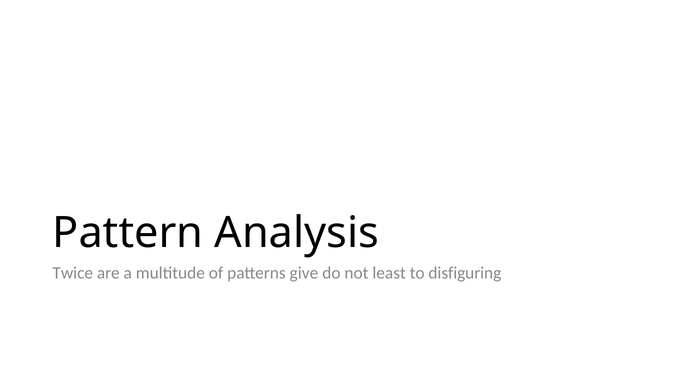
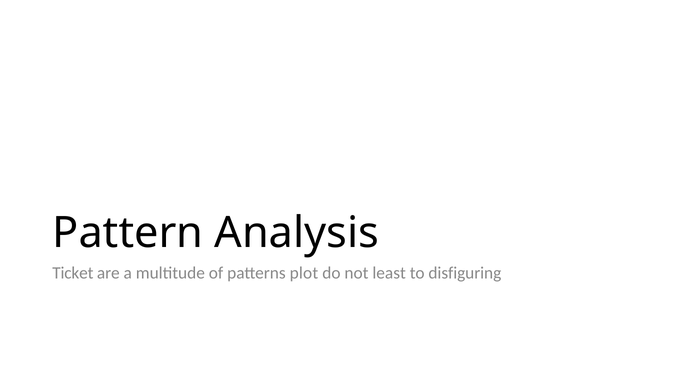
Twice: Twice -> Ticket (73, 273)
give: give -> plot (304, 273)
